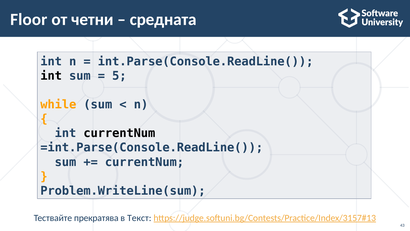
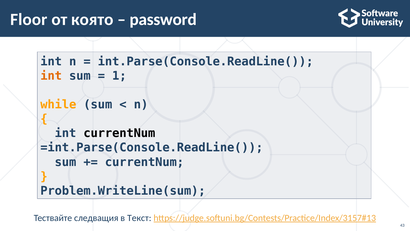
четни: четни -> която (92, 19)
средната: средната -> password (163, 19)
int colour: black -> orange (51, 76)
5: 5 -> 1 (119, 76)
прекратява: прекратява -> следващия (96, 218)
